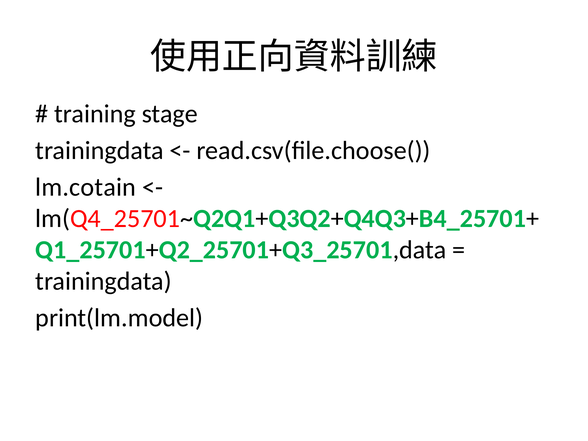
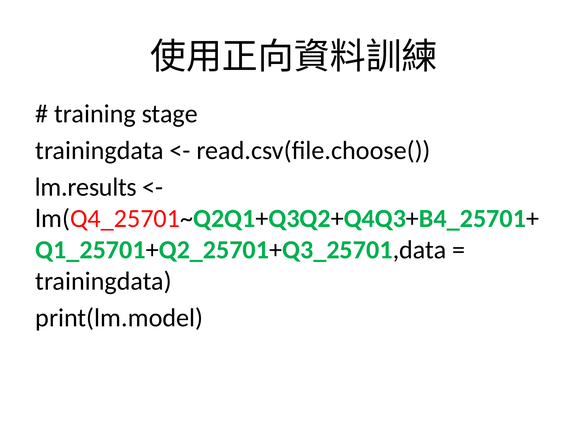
lm.cotain: lm.cotain -> lm.results (86, 187)
